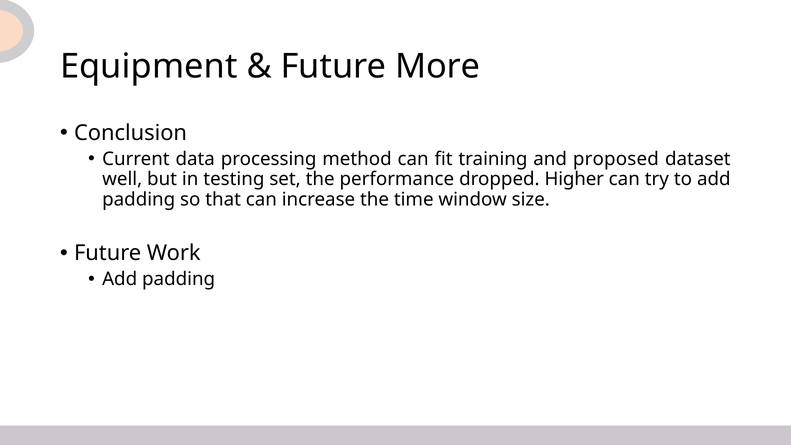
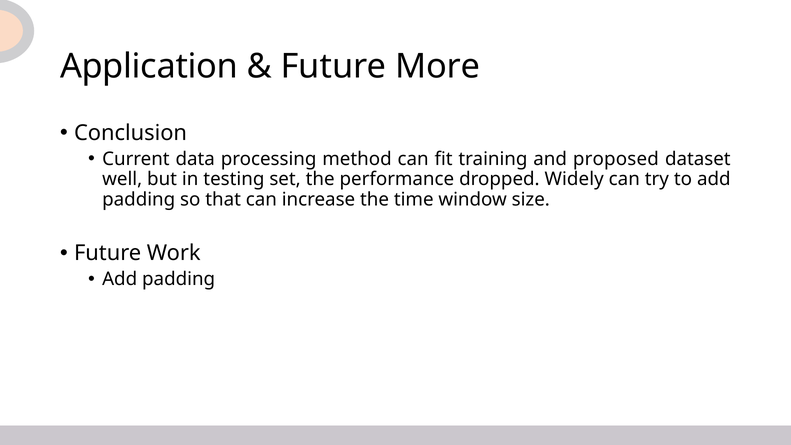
Equipment: Equipment -> Application (149, 66)
Higher: Higher -> Widely (574, 179)
